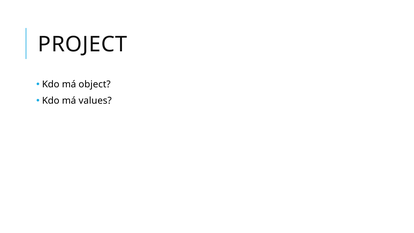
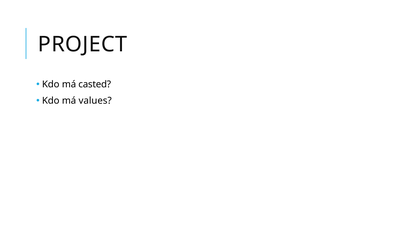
object: object -> casted (95, 84)
